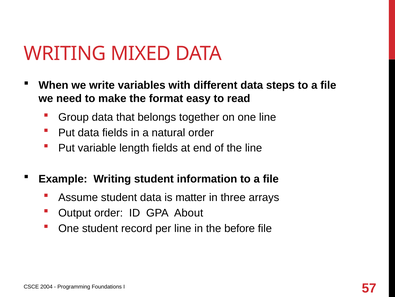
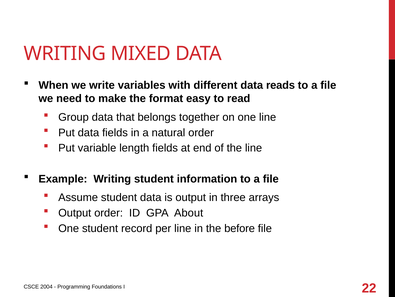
steps: steps -> reads (281, 85)
is matter: matter -> output (191, 197)
57: 57 -> 22 (369, 288)
